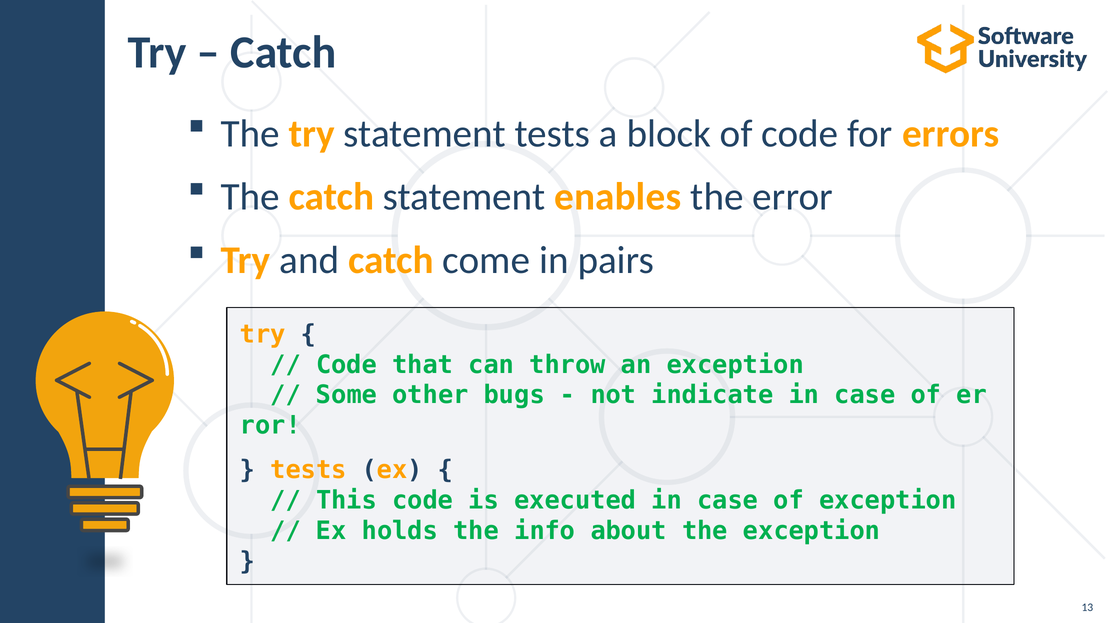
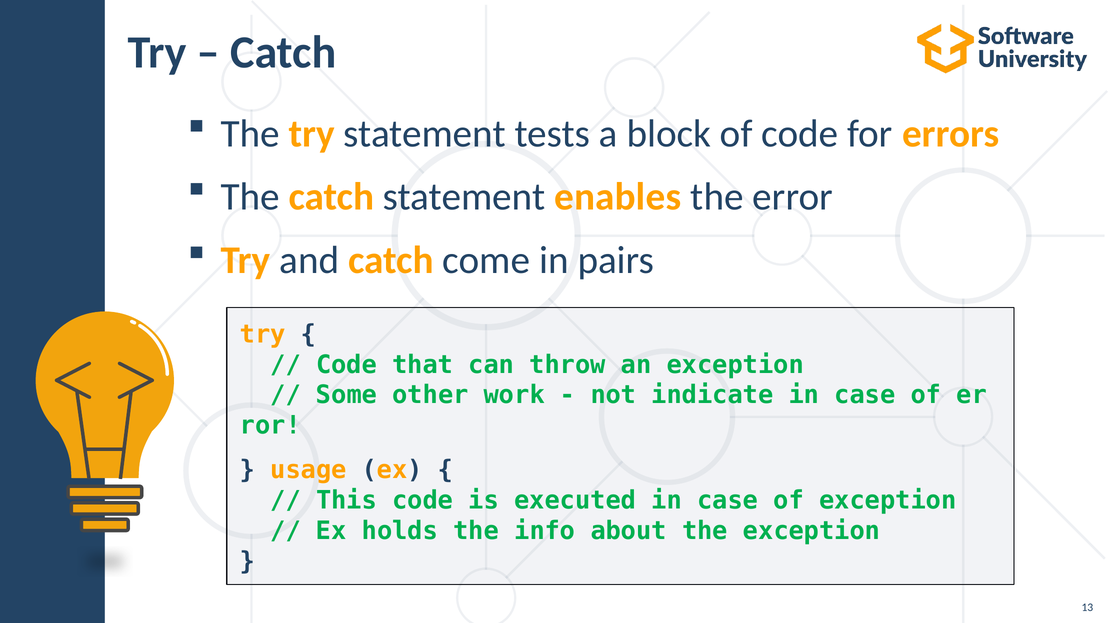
bugs: bugs -> work (514, 395)
tests: tests -> usage (308, 470)
